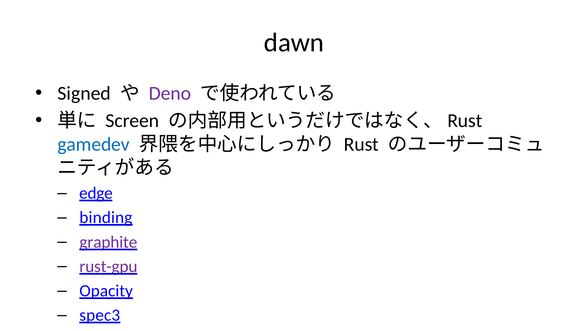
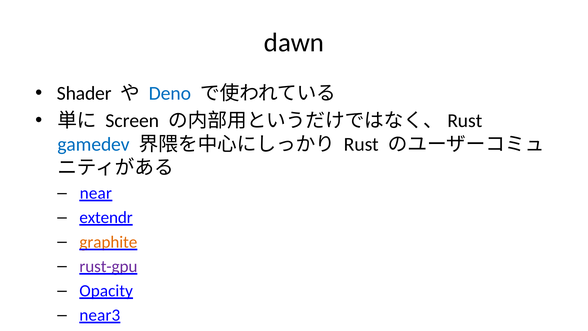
Signed: Signed -> Shader (84, 93)
Deno colour: purple -> blue (170, 93)
edge: edge -> near (96, 193)
binding: binding -> extendr (106, 217)
graphite colour: purple -> orange (108, 242)
spec3: spec3 -> near3 (100, 315)
